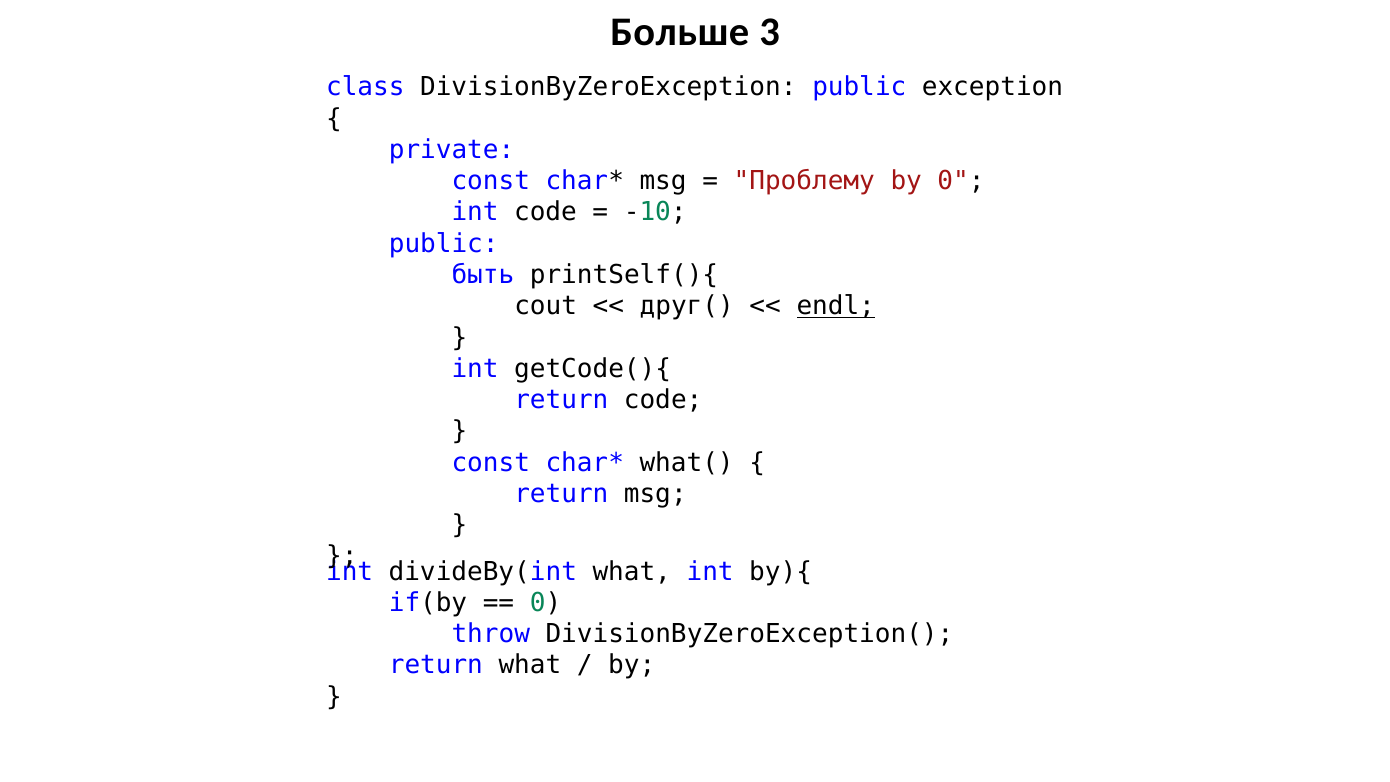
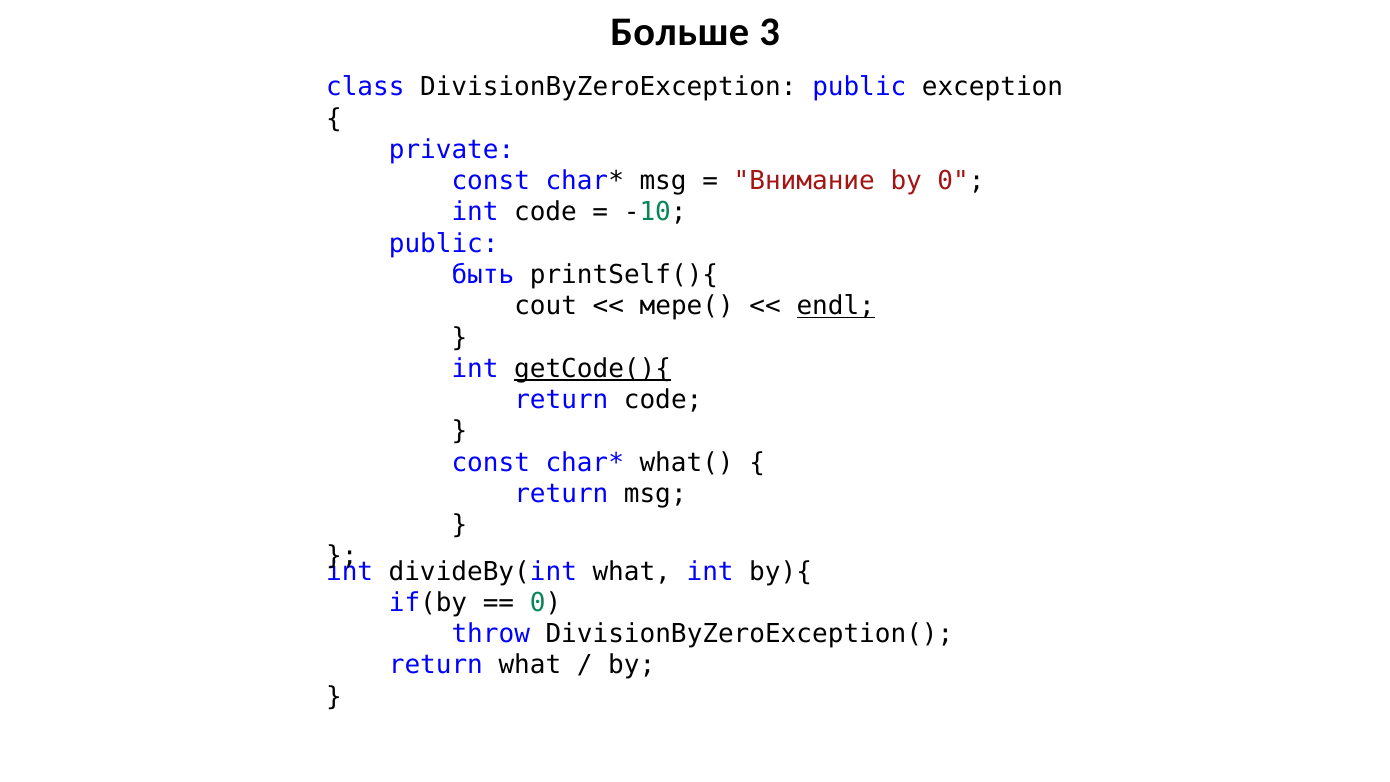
Проблему: Проблему -> Внимание (804, 181)
друг(: друг( -> мере( (687, 306)
getCode(){ underline: none -> present (593, 369)
